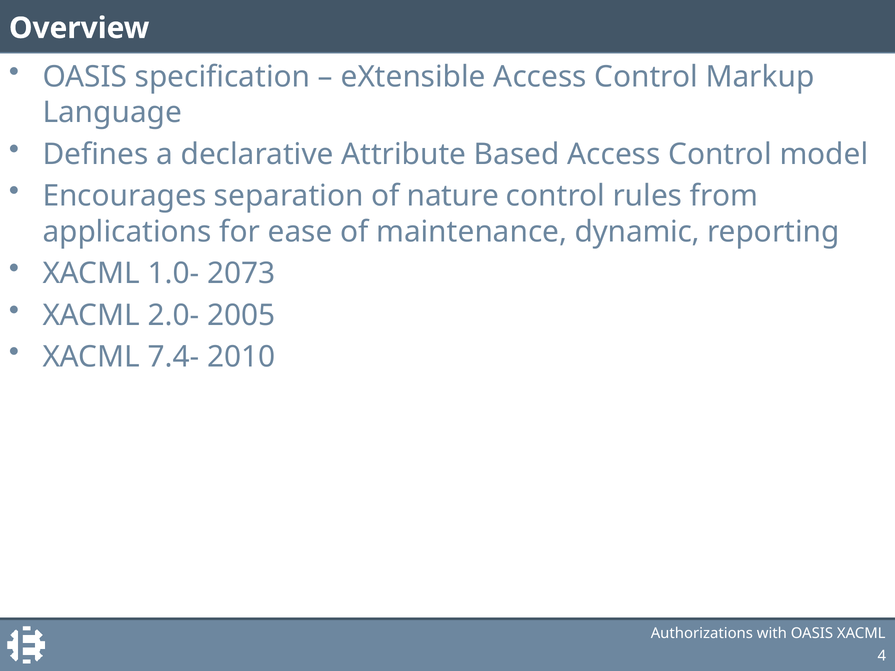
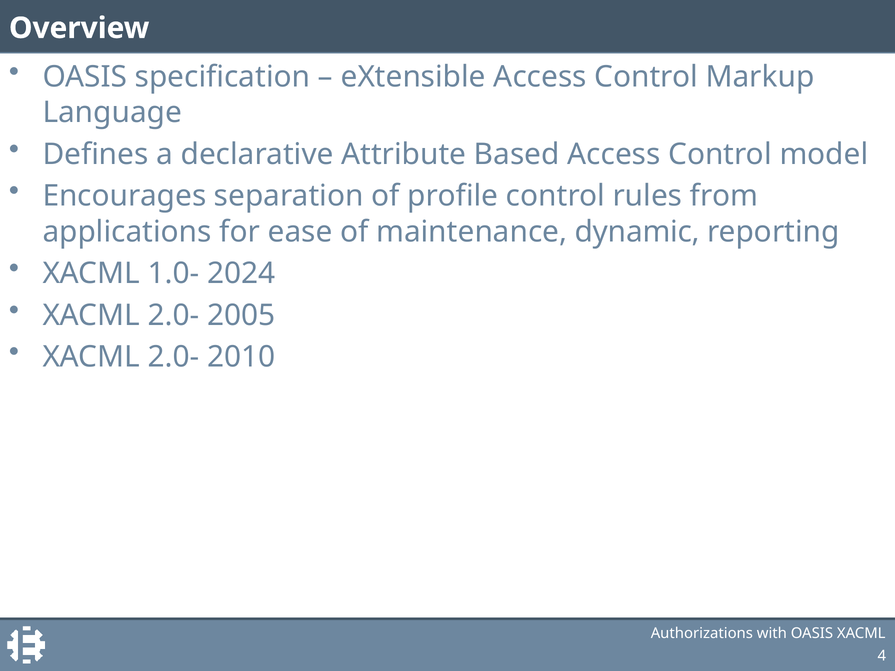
nature: nature -> profile (453, 196)
2073: 2073 -> 2024 (241, 274)
7.4-: 7.4- -> 2.0- (174, 357)
